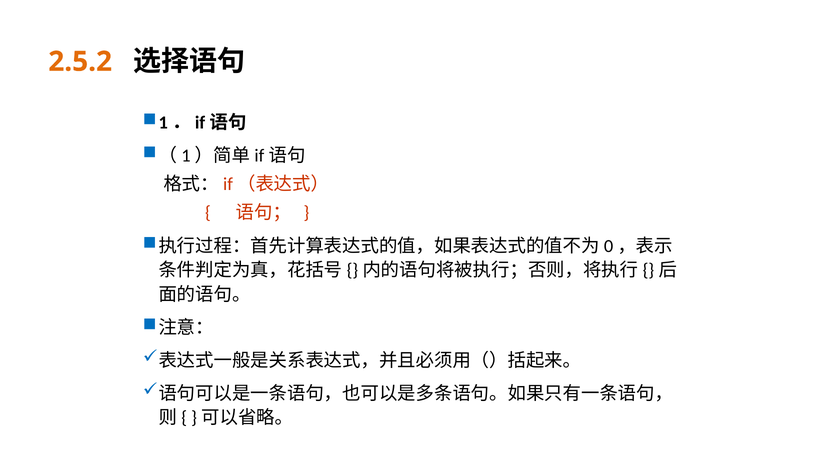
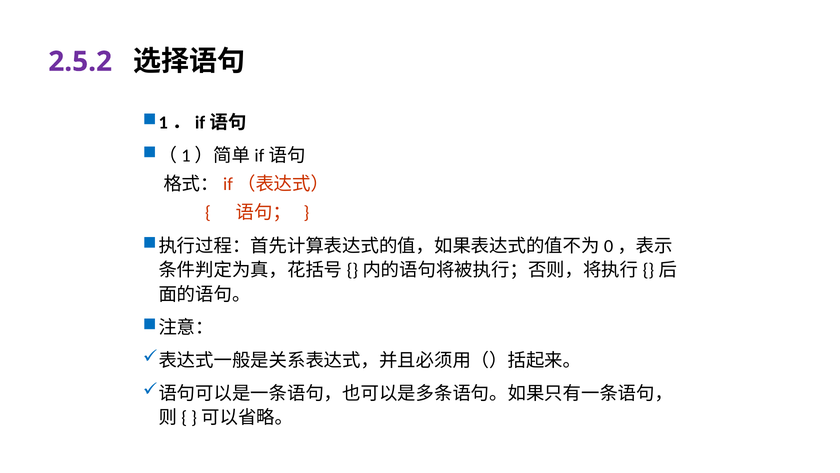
2.5.2 colour: orange -> purple (80, 62)
